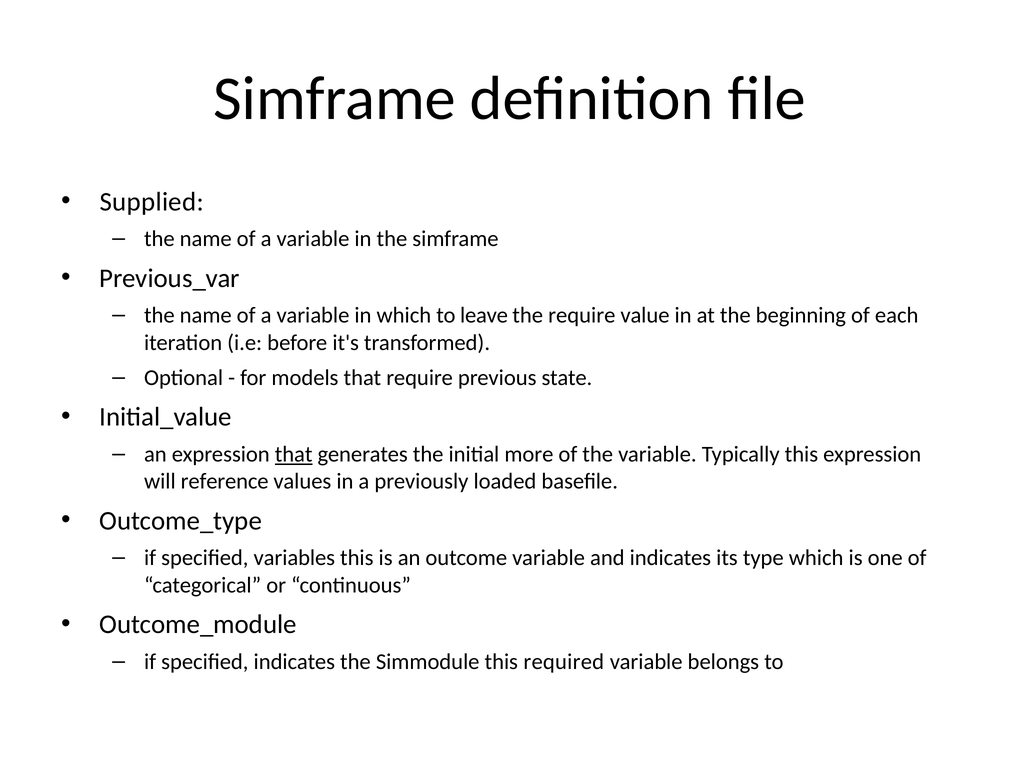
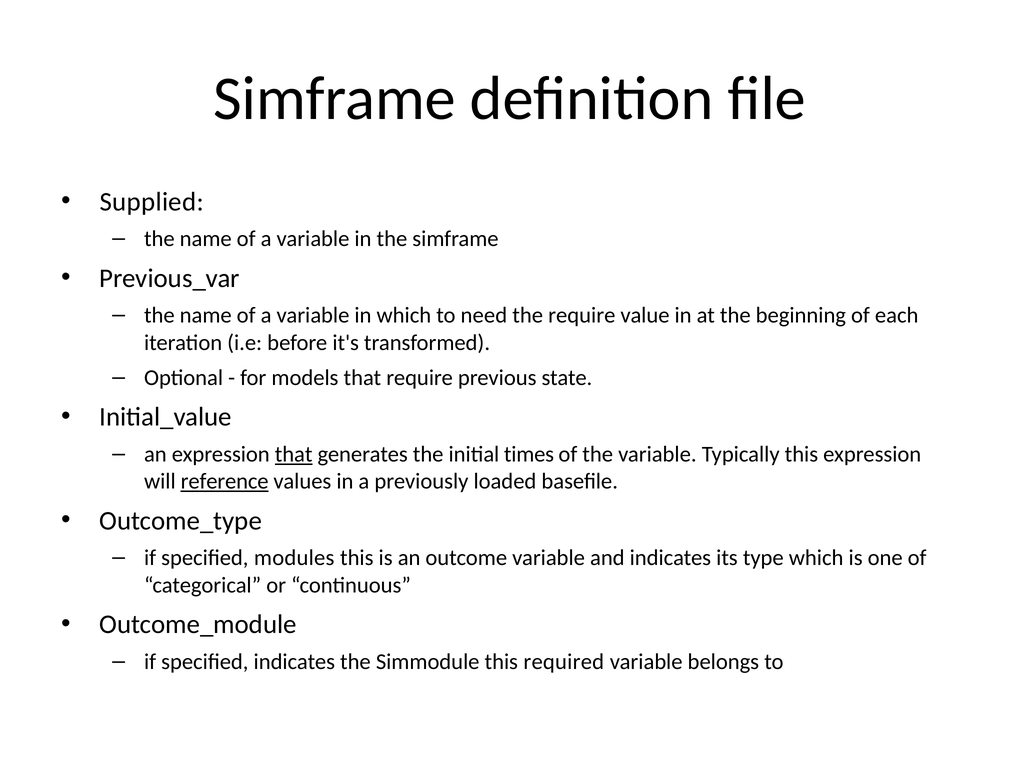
leave: leave -> need (484, 316)
more: more -> times (529, 454)
reference underline: none -> present (225, 482)
variables: variables -> modules (294, 558)
